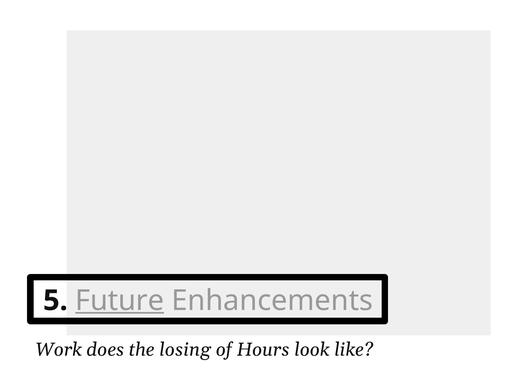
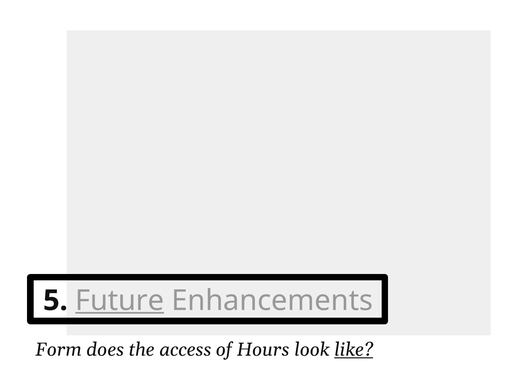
Work: Work -> Form (59, 350)
losing: losing -> access (185, 350)
like underline: none -> present (354, 350)
